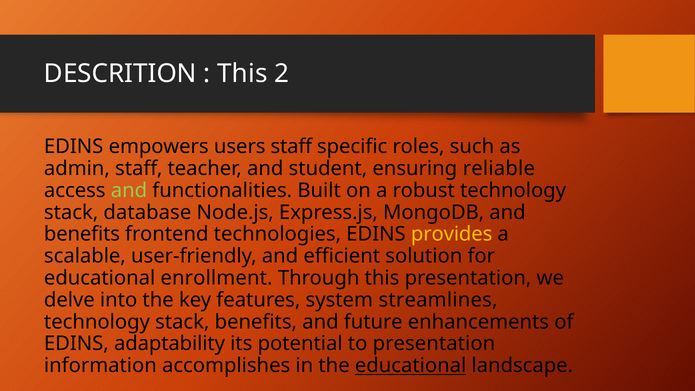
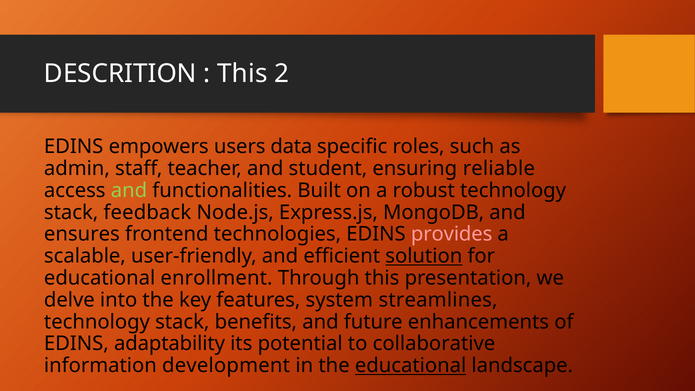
users staff: staff -> data (291, 147)
database: database -> feedback (147, 212)
benefits: benefits -> ensures (82, 234)
provides colour: yellow -> pink (452, 234)
solution underline: none -> present (424, 256)
to presentation: presentation -> collaborative (434, 344)
accomplishes: accomplishes -> development (226, 366)
